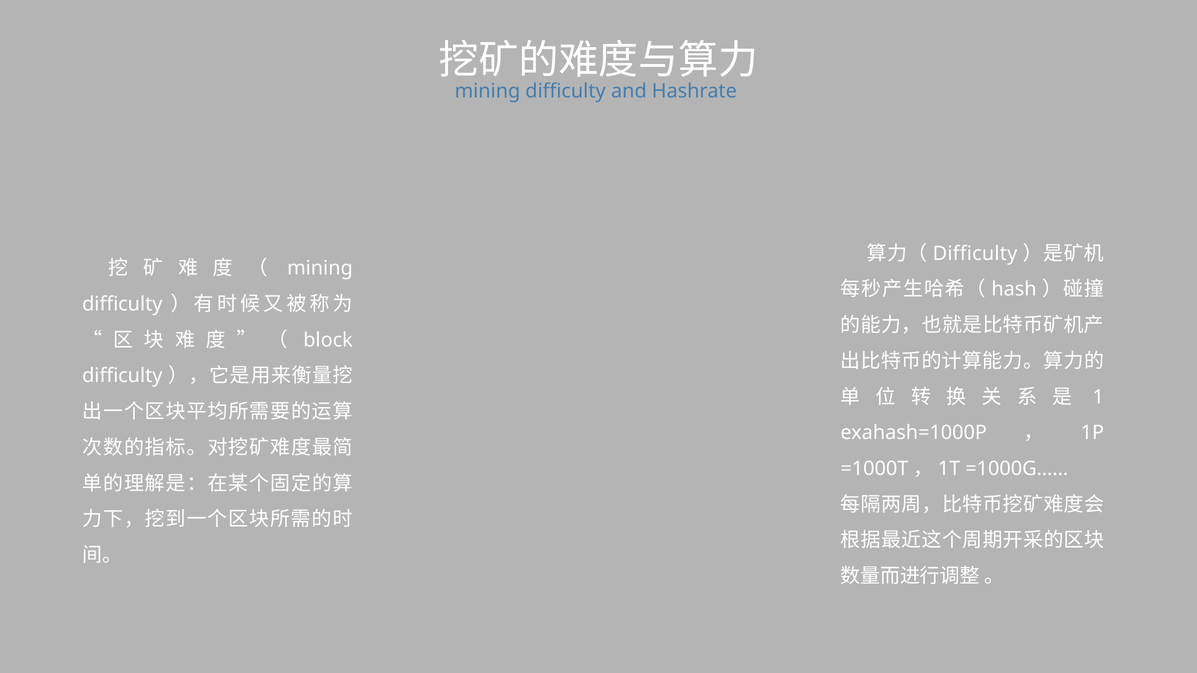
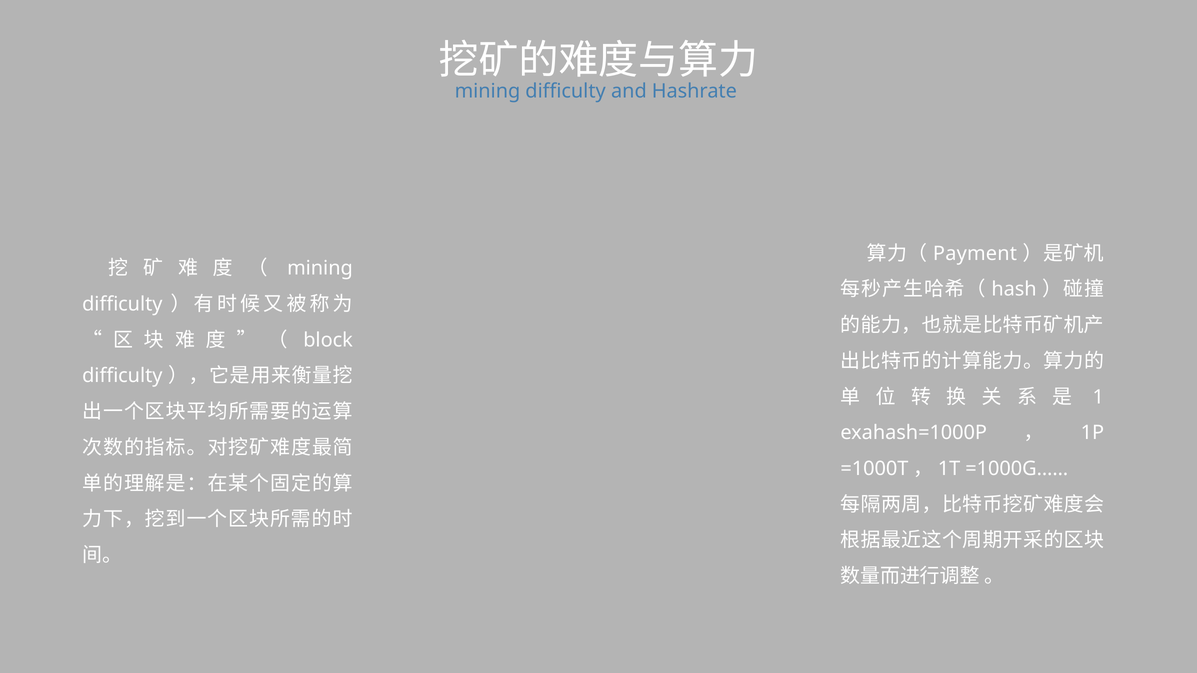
Difficulty: Difficulty -> Payment (975, 254)
